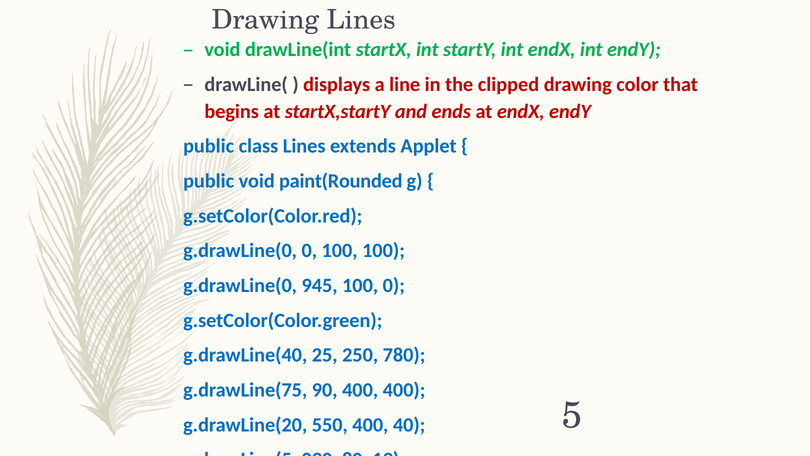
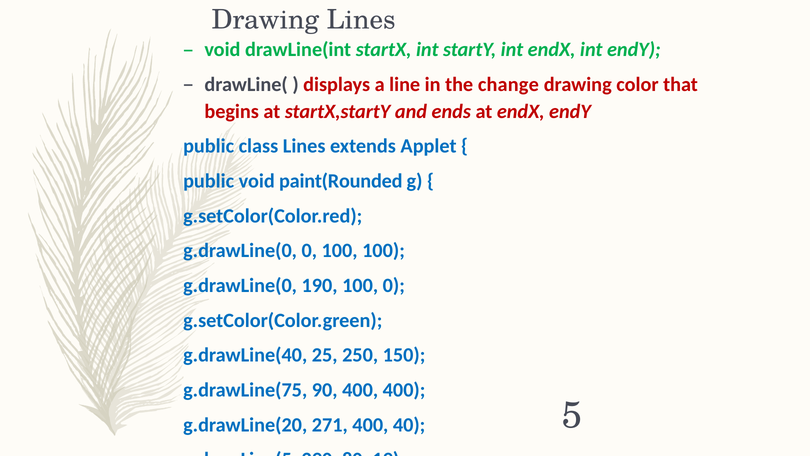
clipped: clipped -> change (508, 84)
945: 945 -> 190 (320, 285)
780: 780 -> 150 (404, 355)
550: 550 -> 271 (330, 425)
